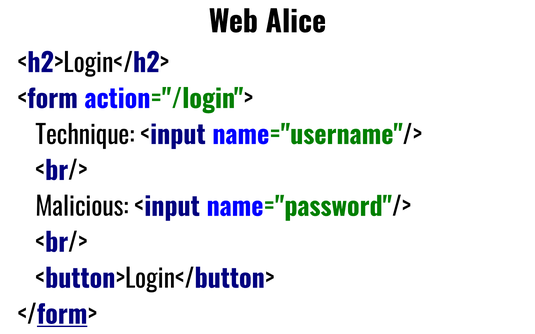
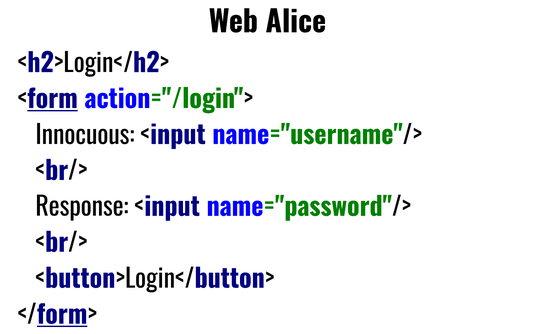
form underline: none -> present (53, 100)
Technique: Technique -> Innocuous (85, 136)
Malicious: Malicious -> Response (82, 208)
